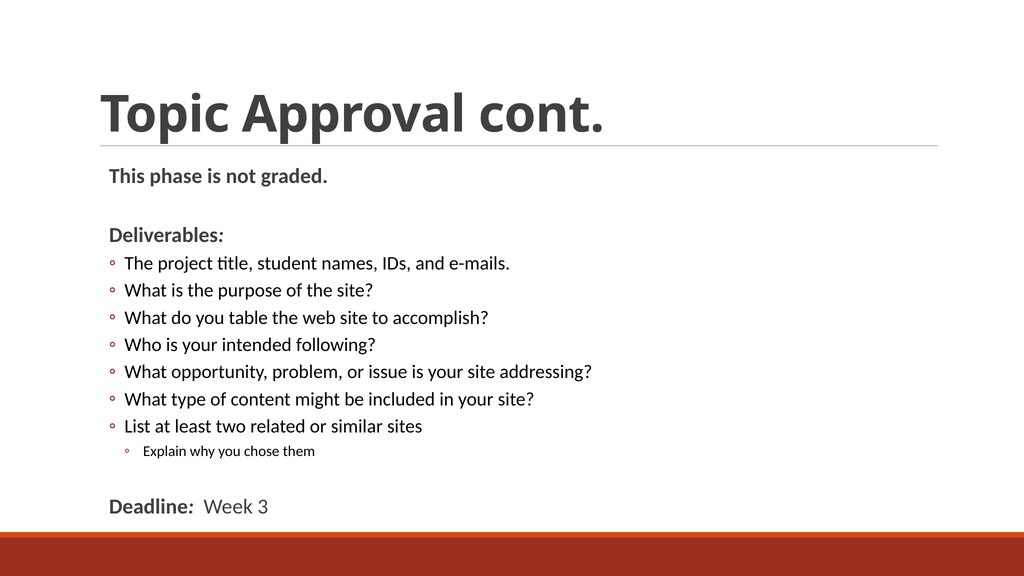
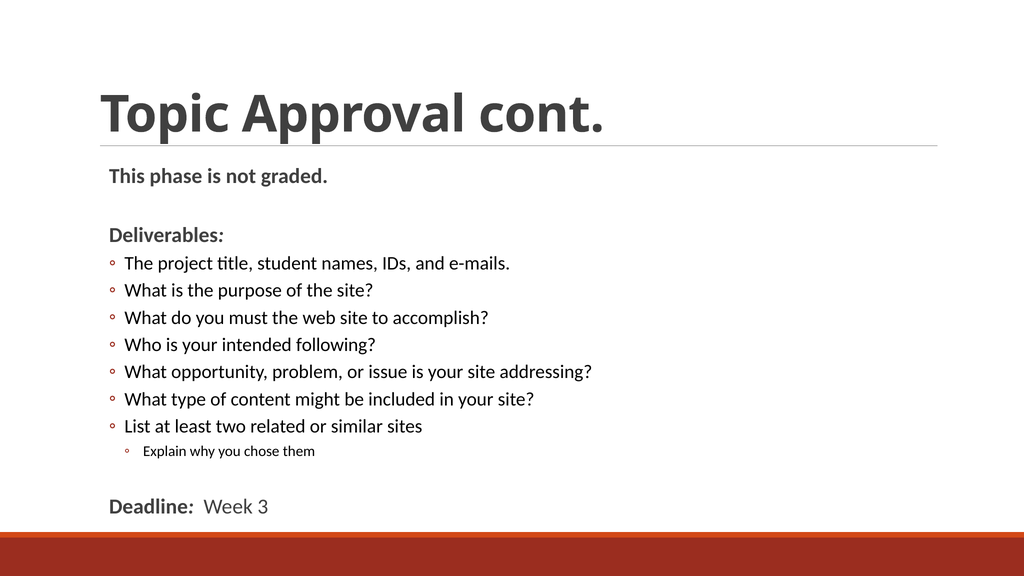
table: table -> must (248, 318)
